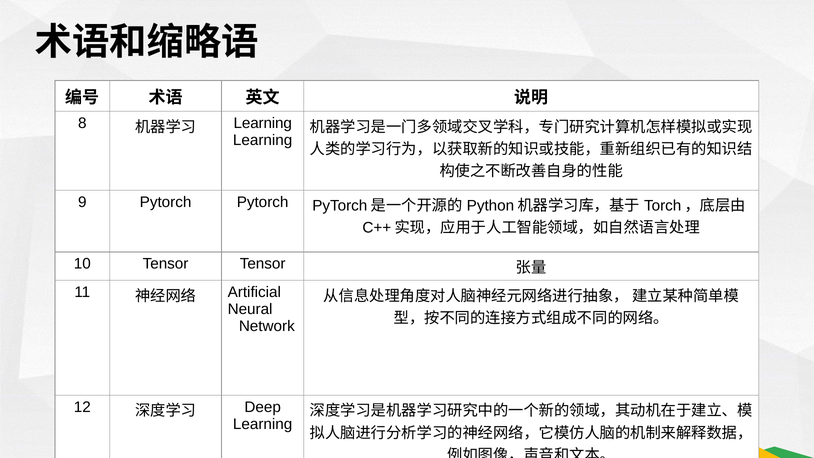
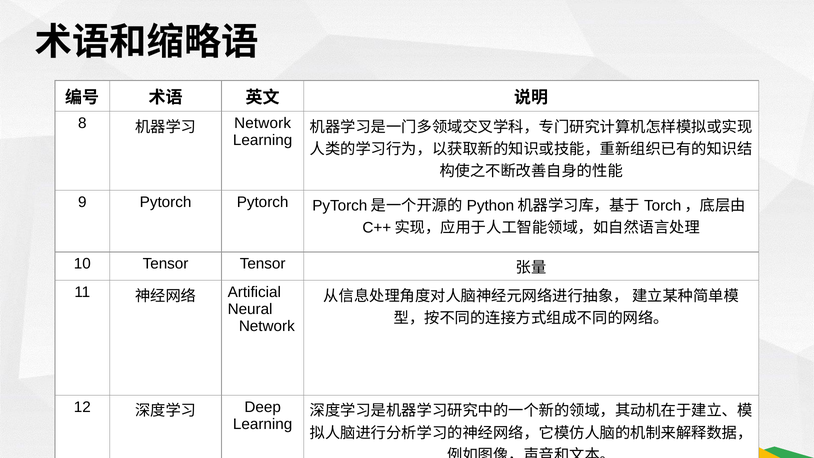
Learning: Learning -> Network (263, 123)
